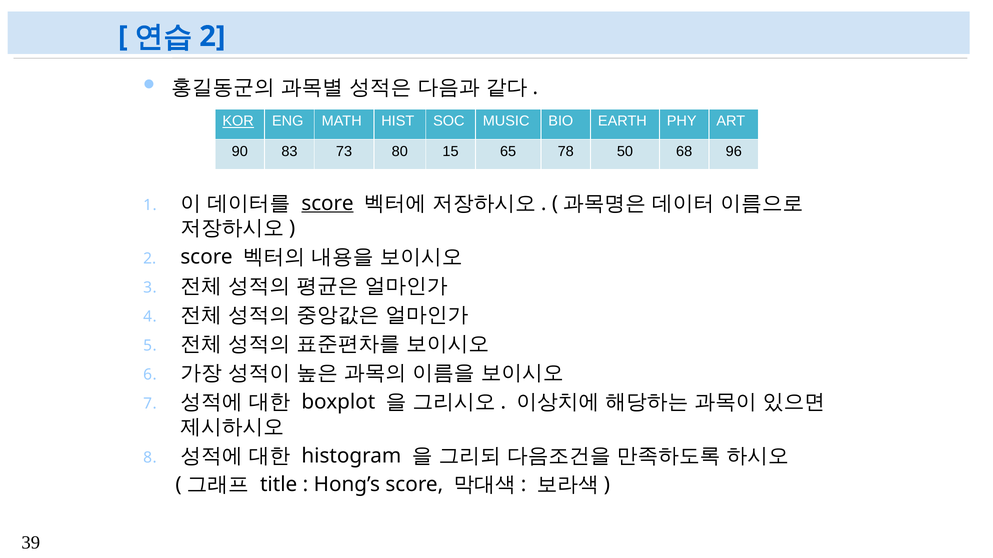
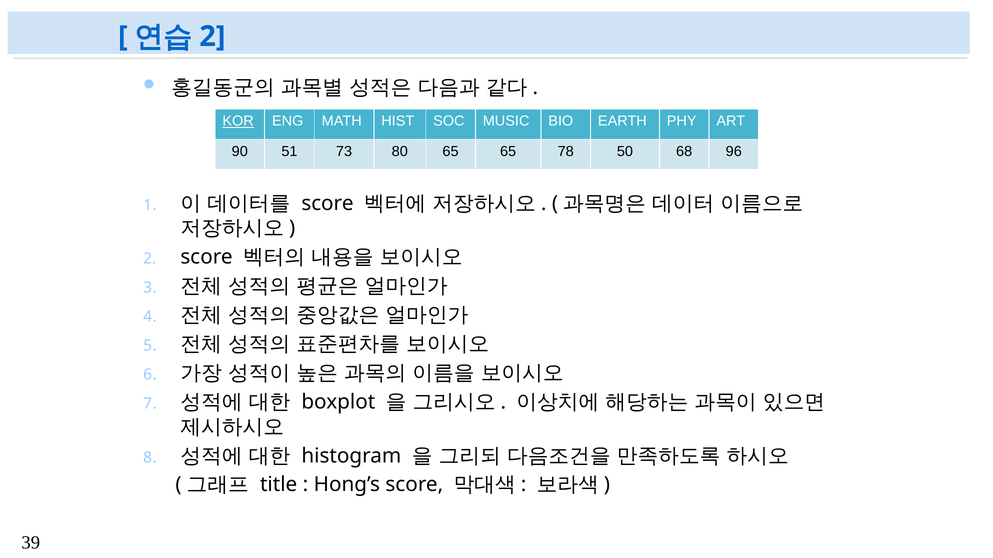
83: 83 -> 51 (289, 151)
80 15: 15 -> 65 (451, 151)
score underline: present -> none (328, 203)
